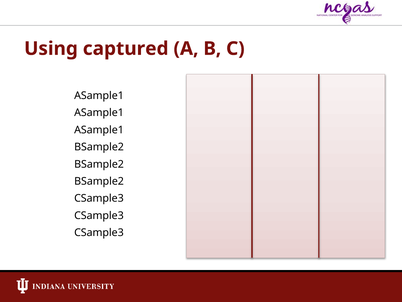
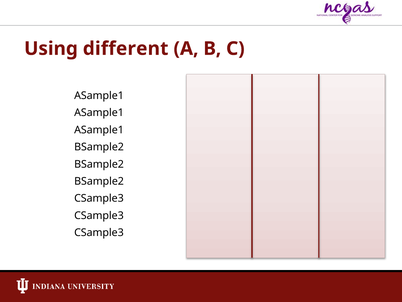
captured: captured -> different (126, 49)
